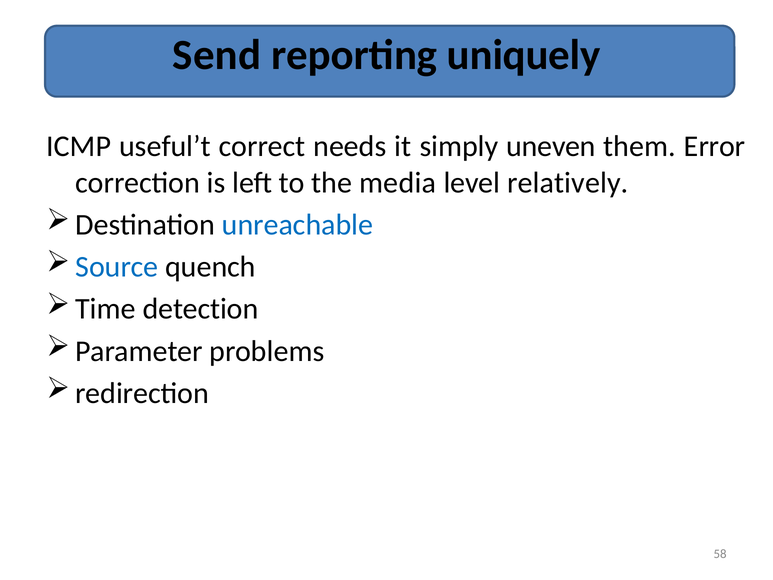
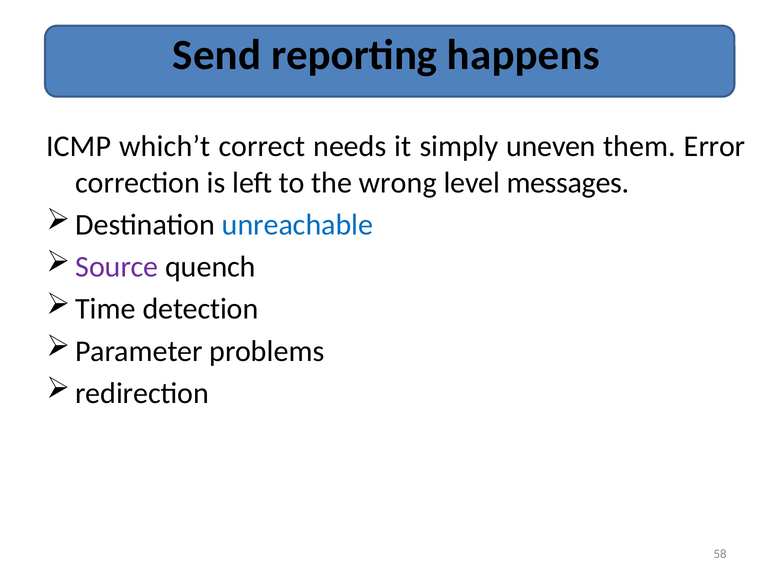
uniquely: uniquely -> happens (523, 55)
useful’t: useful’t -> which’t (165, 146)
media: media -> wrong (398, 183)
relatively: relatively -> messages (568, 183)
Source colour: blue -> purple (117, 267)
